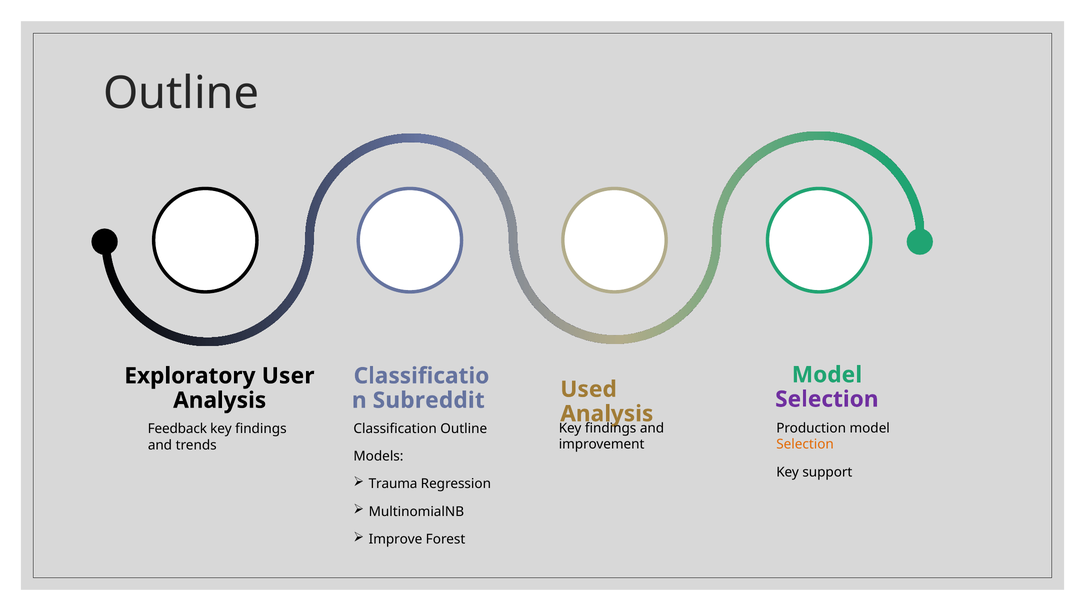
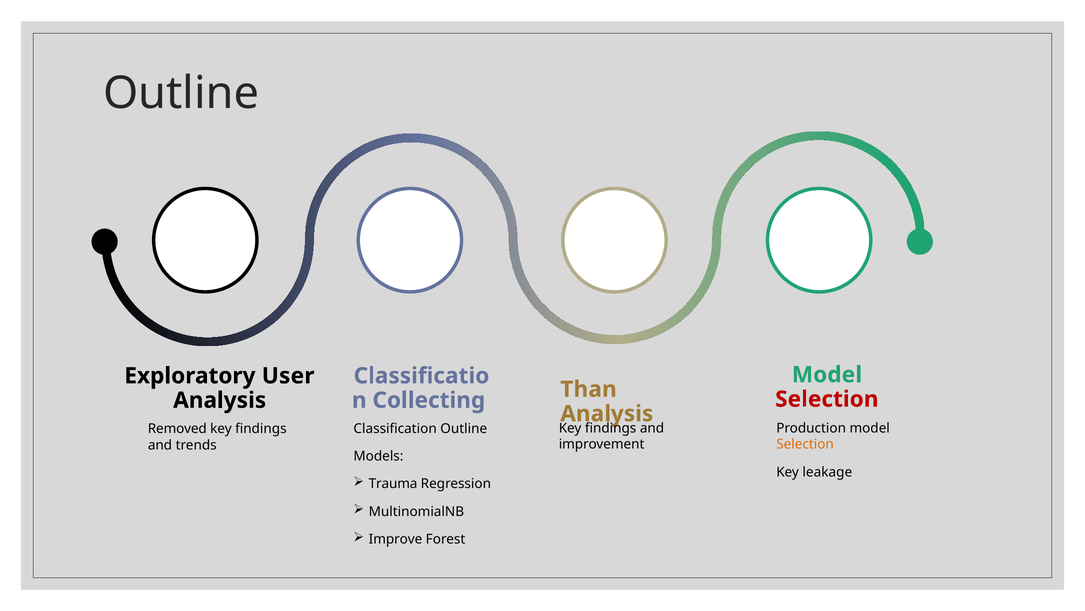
Used: Used -> Than (589, 389)
Selection colour: purple -> red (827, 399)
Subreddit: Subreddit -> Collecting (429, 400)
Feedback: Feedback -> Removed (177, 428)
support: support -> leakage (827, 472)
